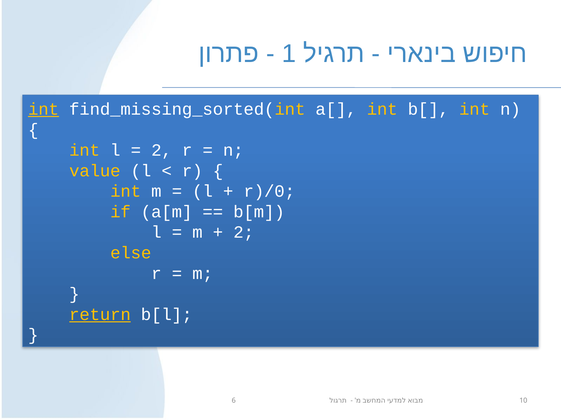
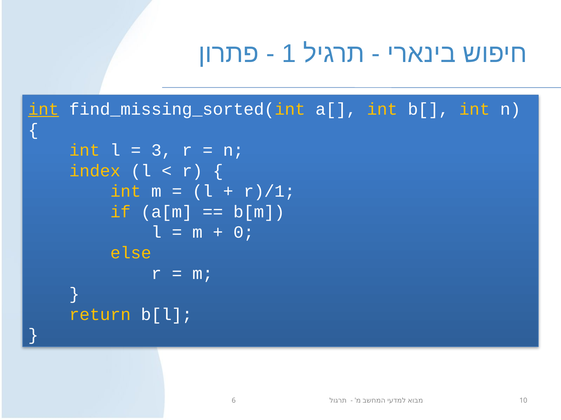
2: 2 -> 3 (162, 150)
value: value -> index (95, 171)
r)/0: r)/0 -> r)/1 (269, 192)
2: 2 -> 0 (244, 233)
return underline: present -> none (100, 315)
